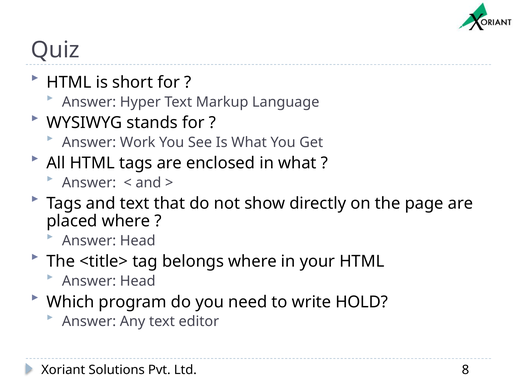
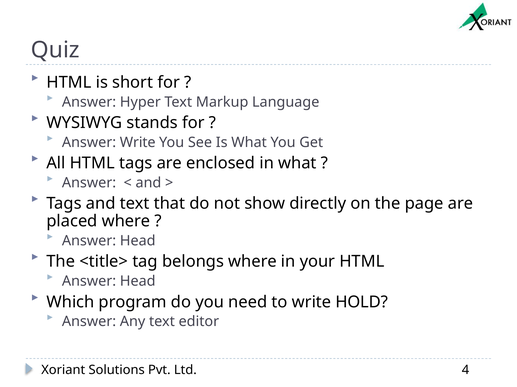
Answer Work: Work -> Write (138, 143)
8: 8 -> 4 (465, 371)
